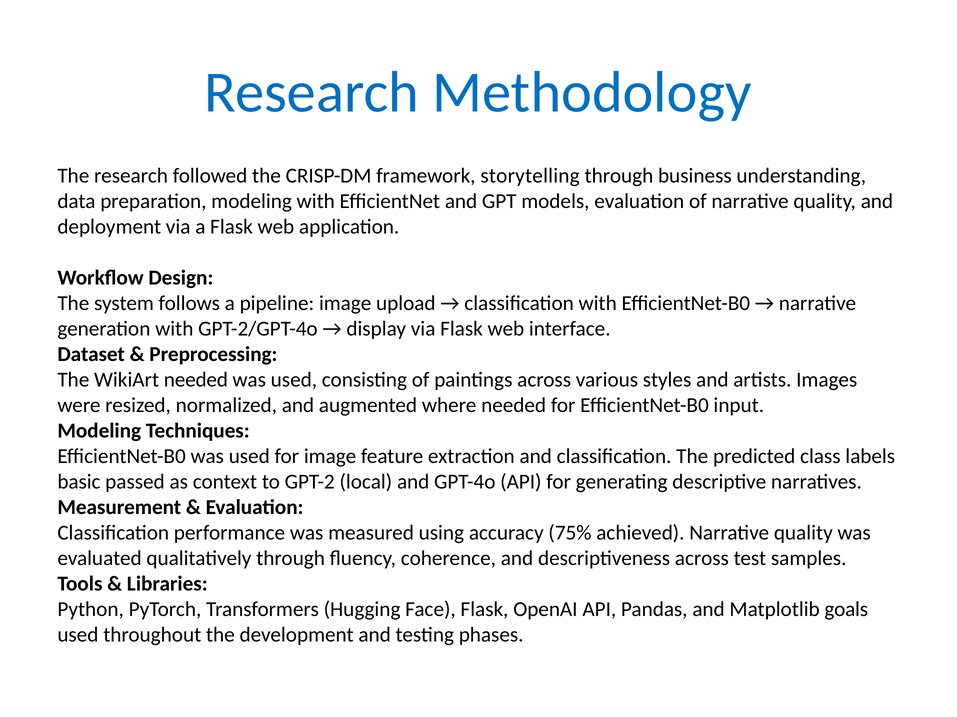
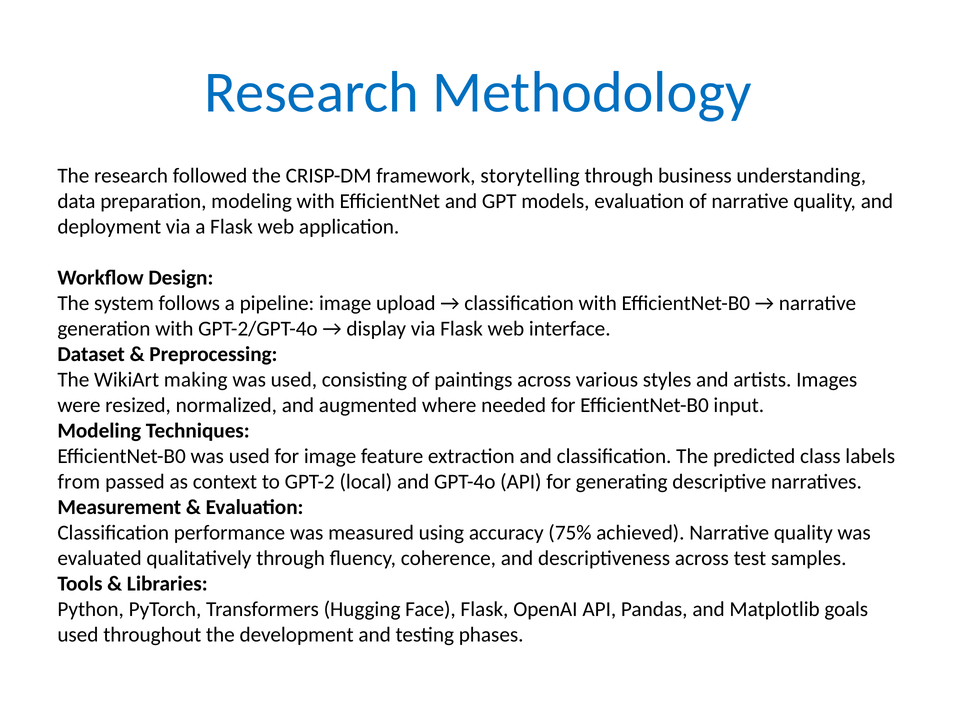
WikiArt needed: needed -> making (196, 380)
basic: basic -> from (79, 482)
